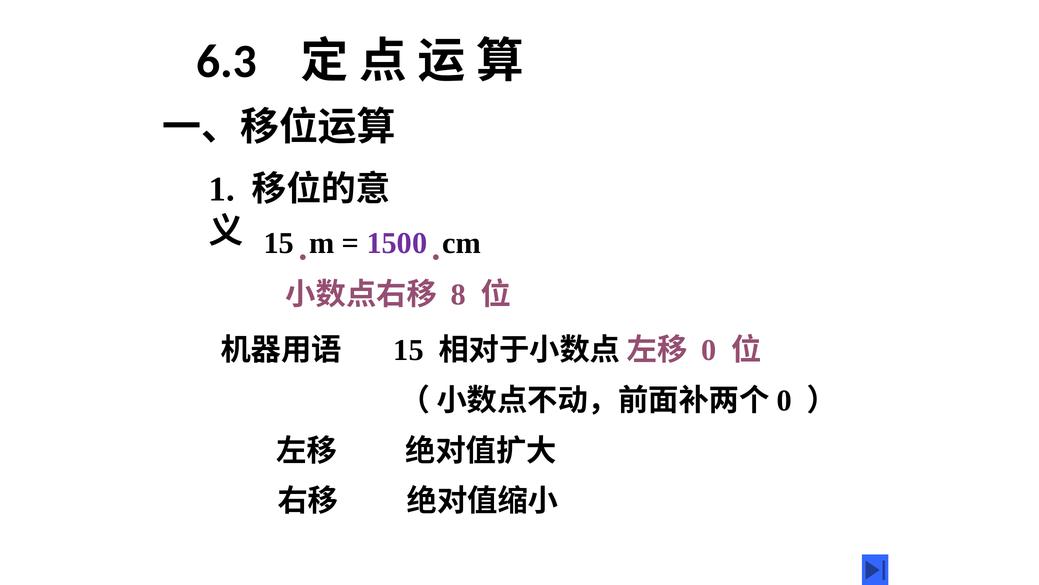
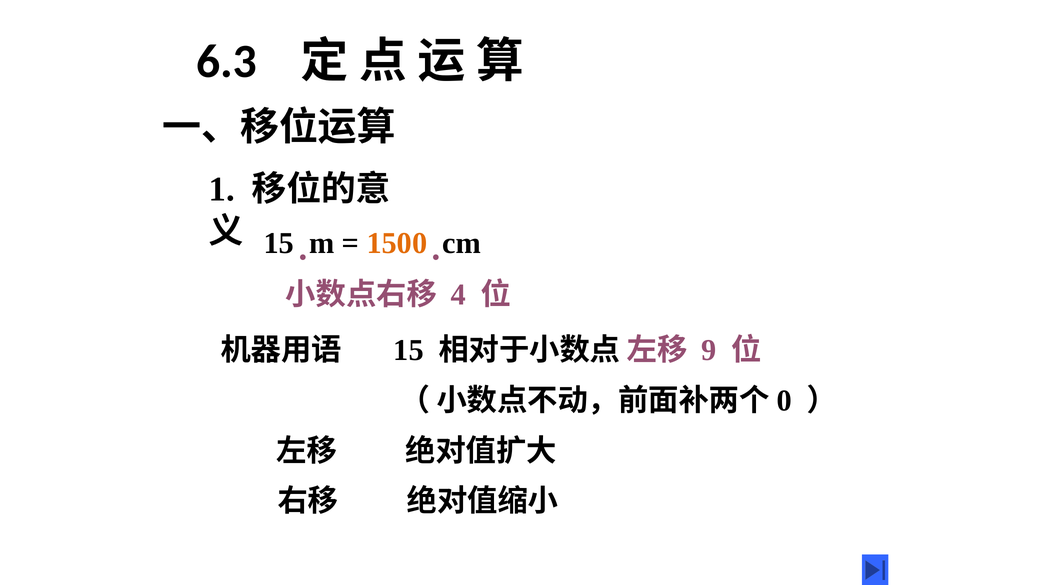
1500 colour: purple -> orange (397, 243)
8: 8 -> 4 (458, 294)
0: 0 -> 9 (709, 350)
